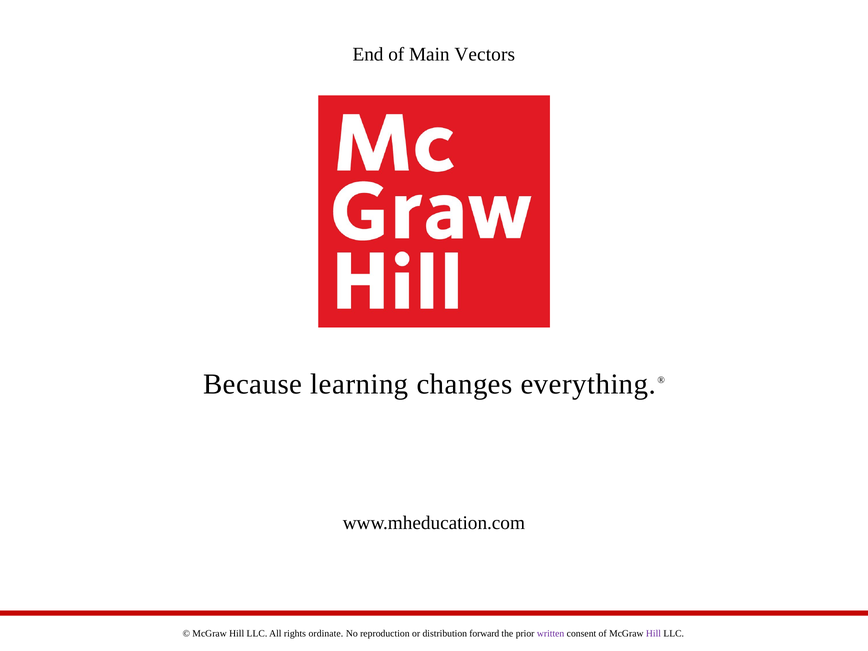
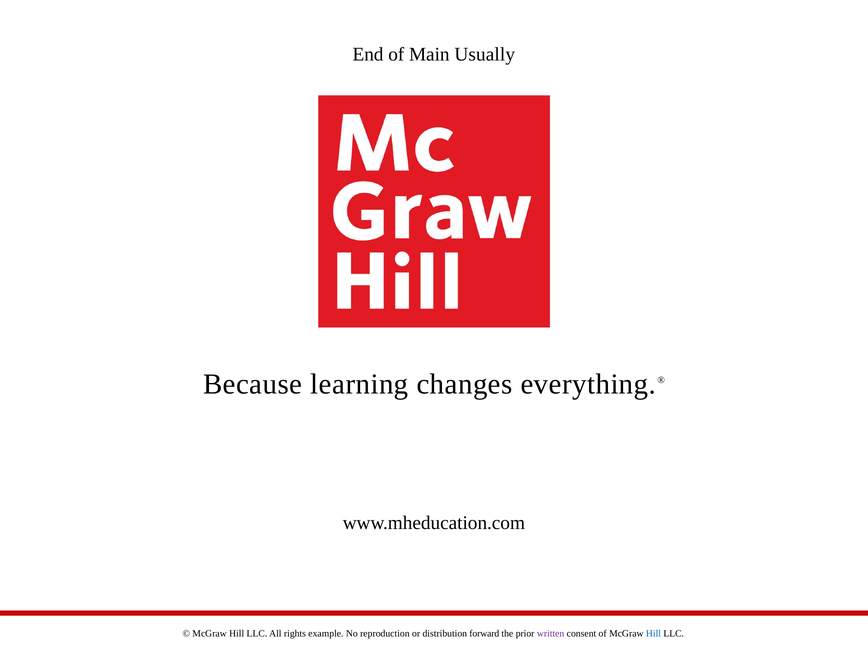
Vectors: Vectors -> Usually (485, 54)
ordinate: ordinate -> example (326, 634)
Hill colour: purple -> blue (653, 634)
